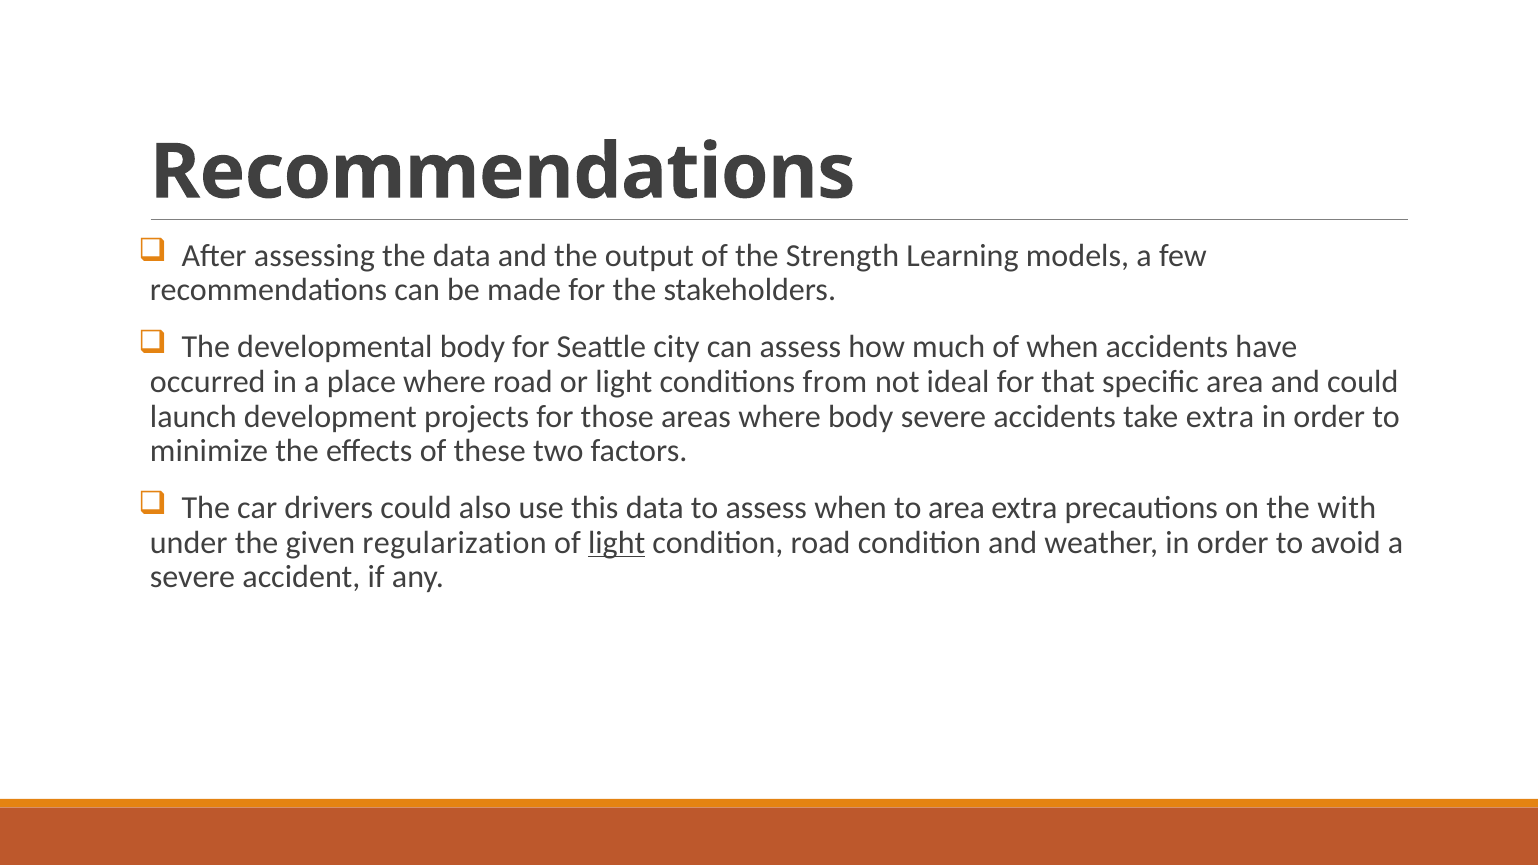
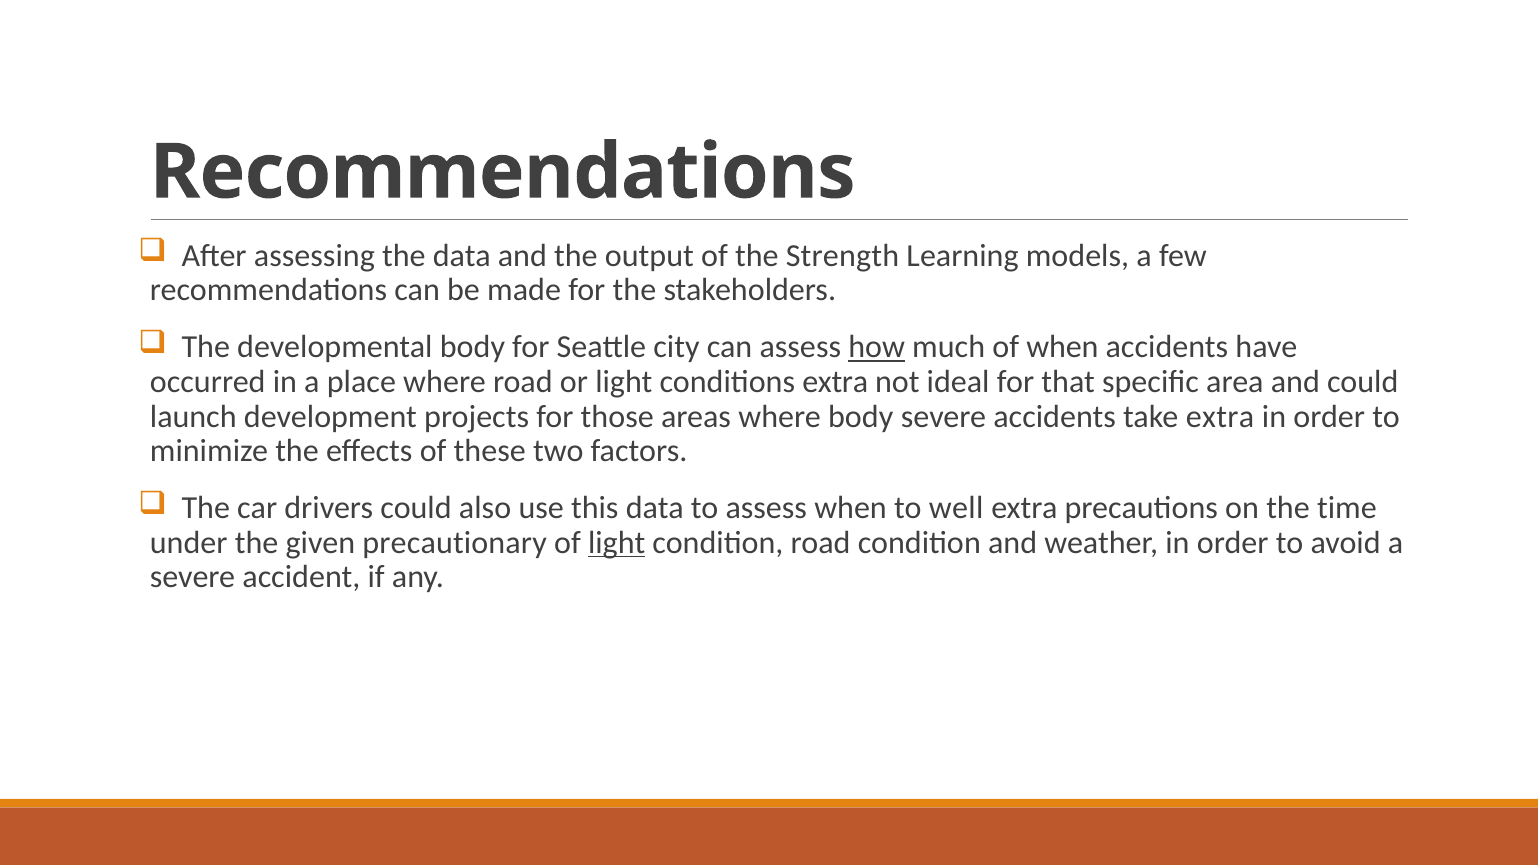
how underline: none -> present (877, 347)
conditions from: from -> extra (835, 382)
to area: area -> well (956, 508)
with: with -> time (1347, 508)
regularization: regularization -> precautionary (455, 543)
